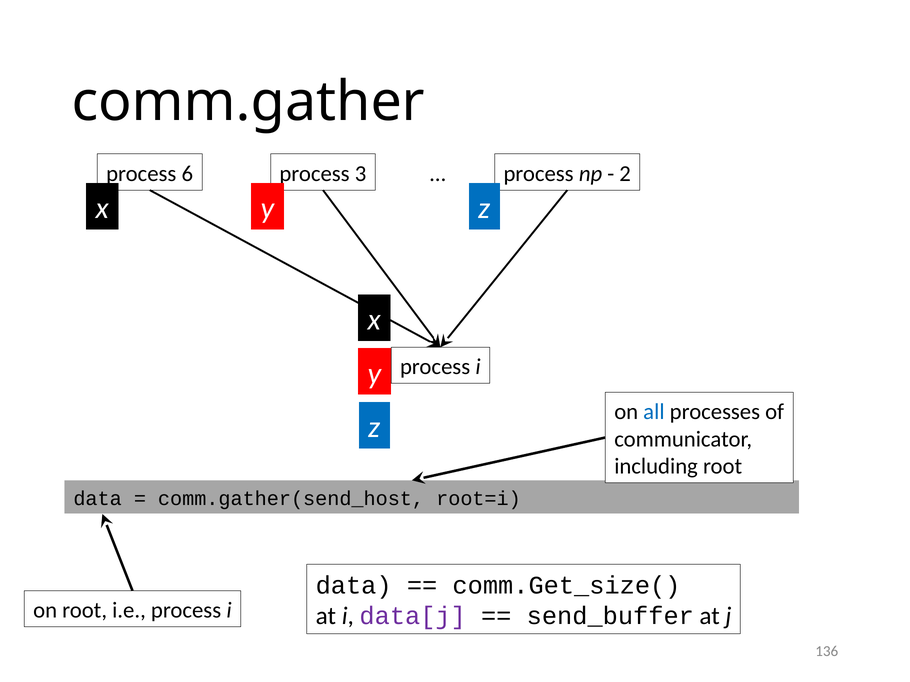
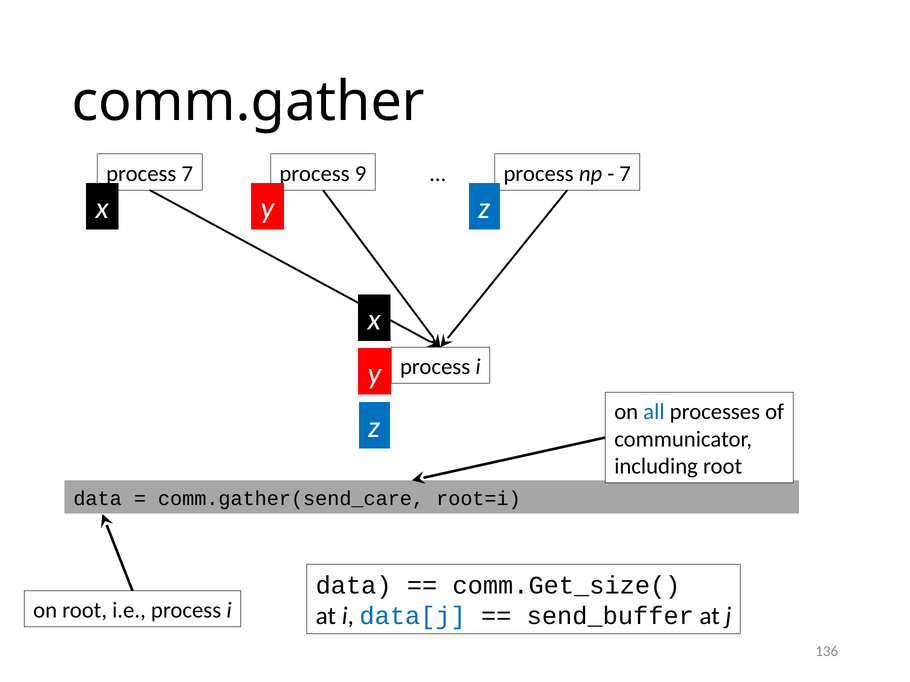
process 6: 6 -> 7 (187, 174)
3: 3 -> 9 (361, 174)
2: 2 -> 7 (625, 174)
comm.gather(send_host: comm.gather(send_host -> comm.gather(send_care (291, 499)
data[j colour: purple -> blue (413, 616)
